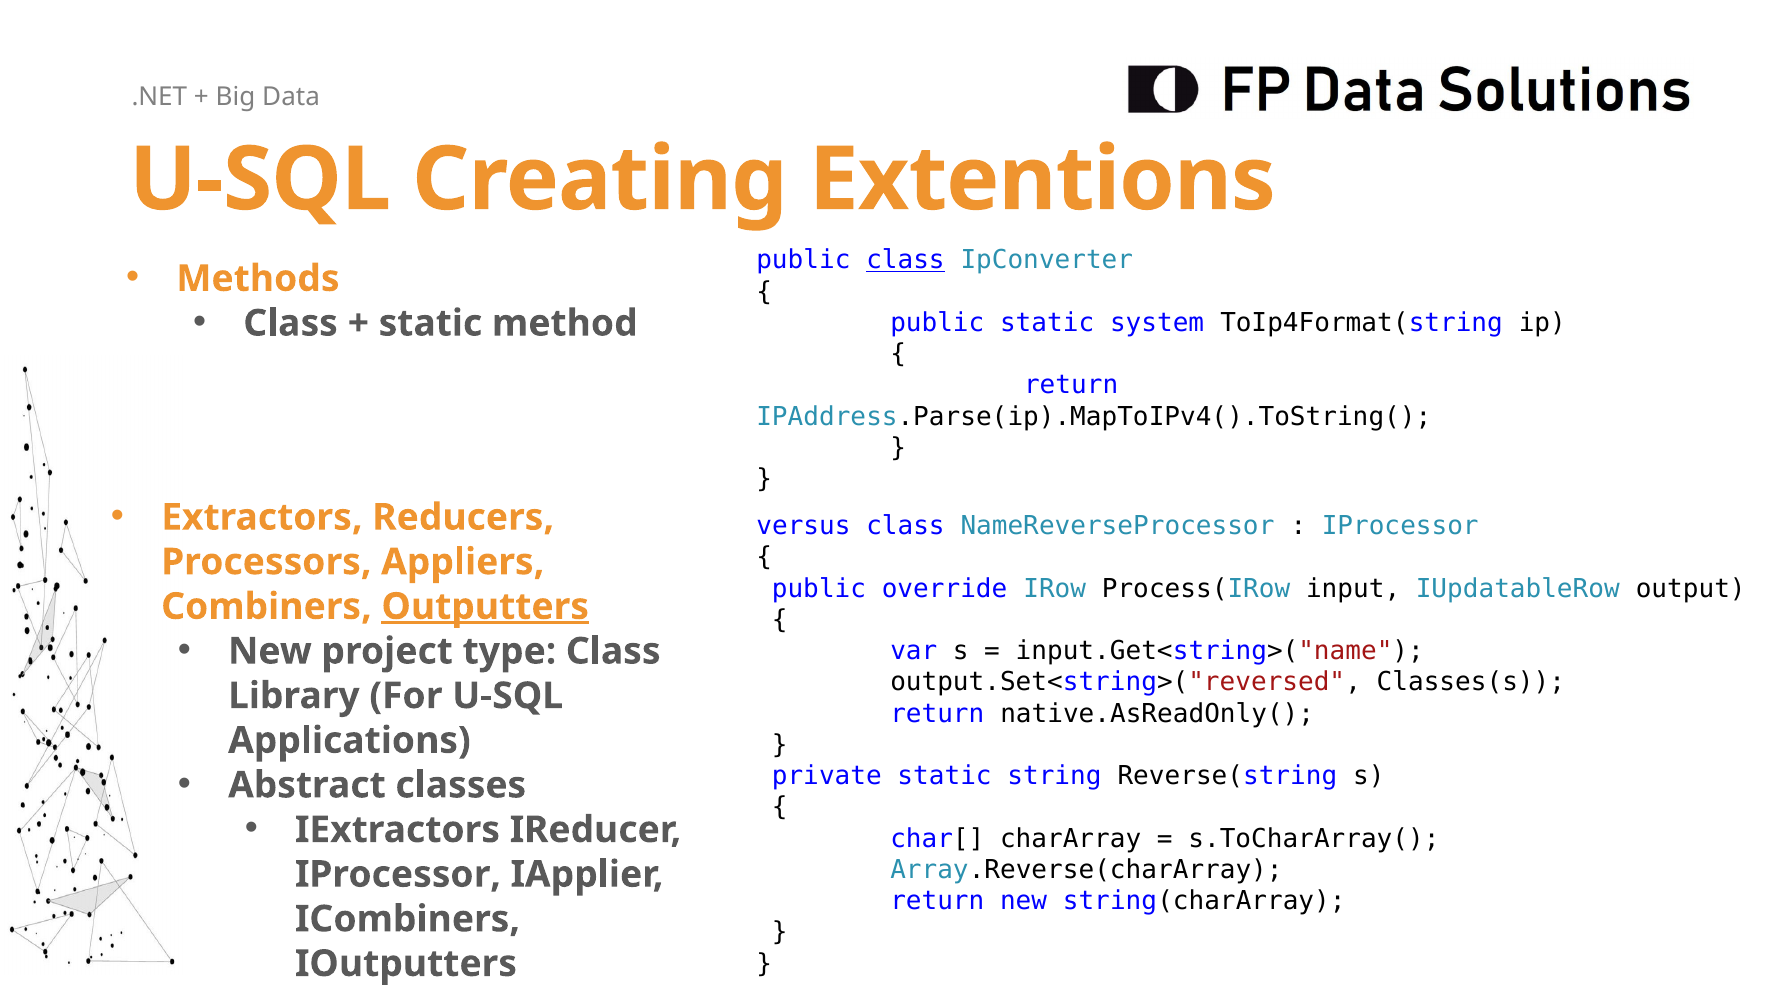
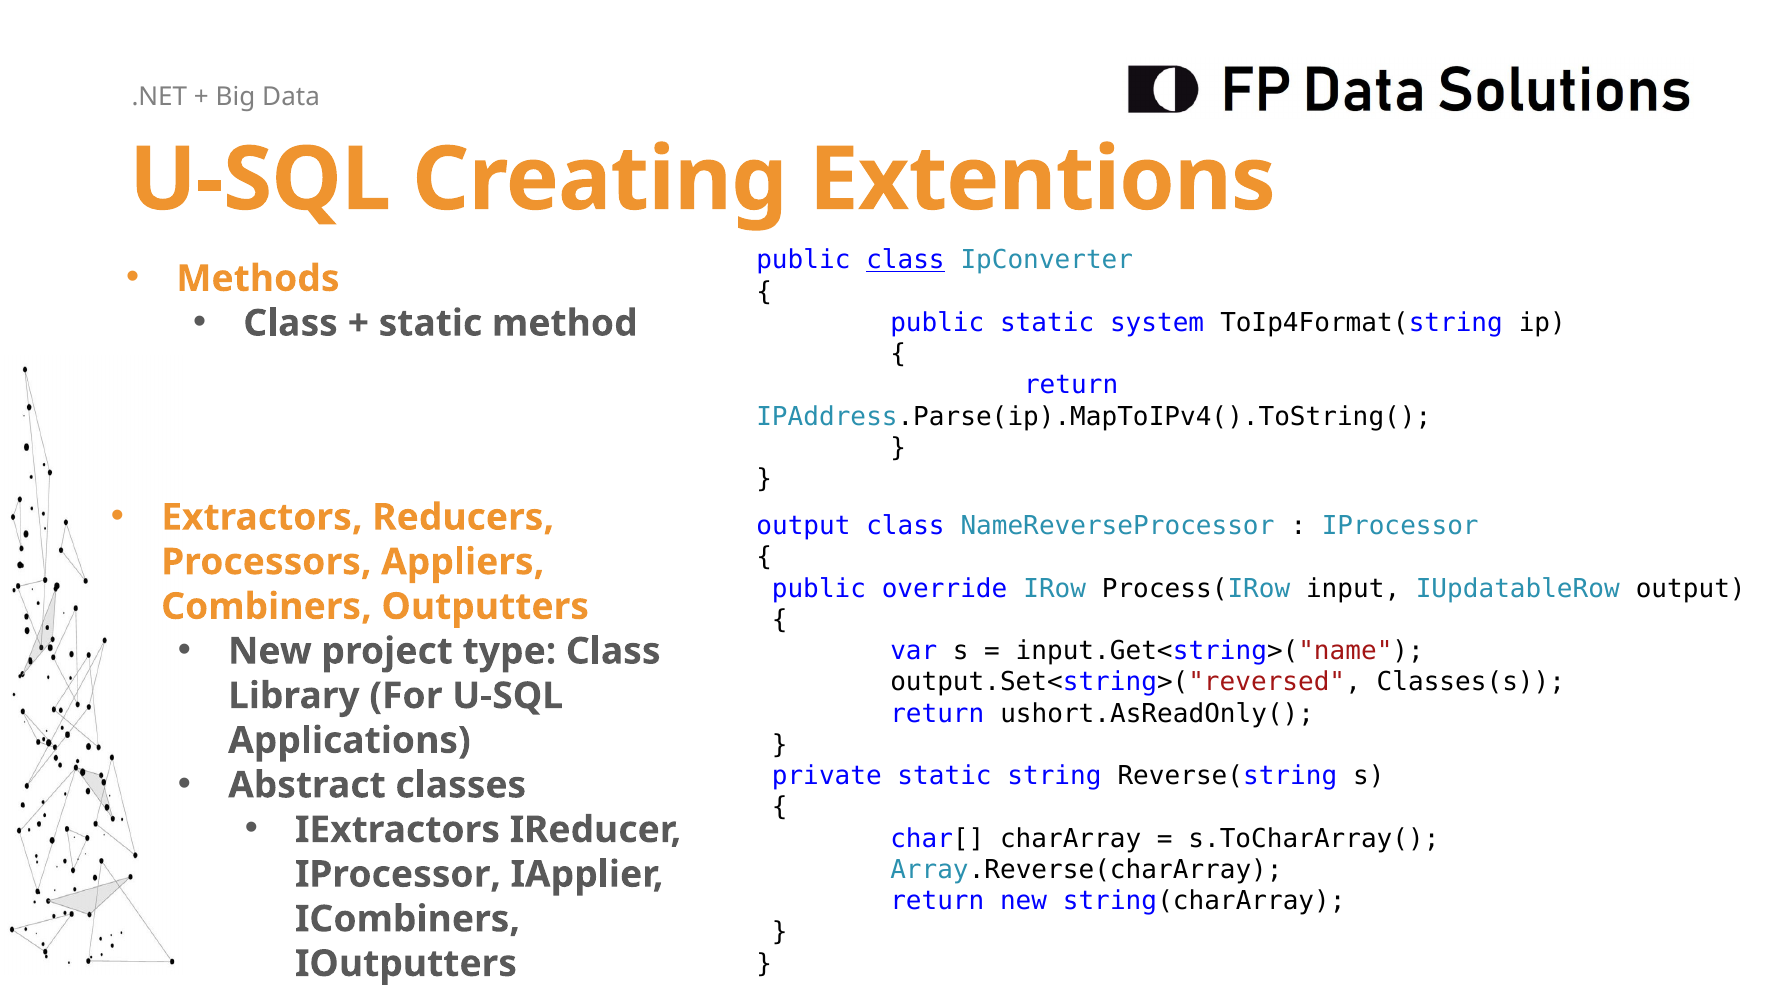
versus: versus -> output (803, 526)
Outputters underline: present -> none (485, 607)
native.AsReadOnly(: native.AsReadOnly( -> ushort.AsReadOnly( (1157, 714)
